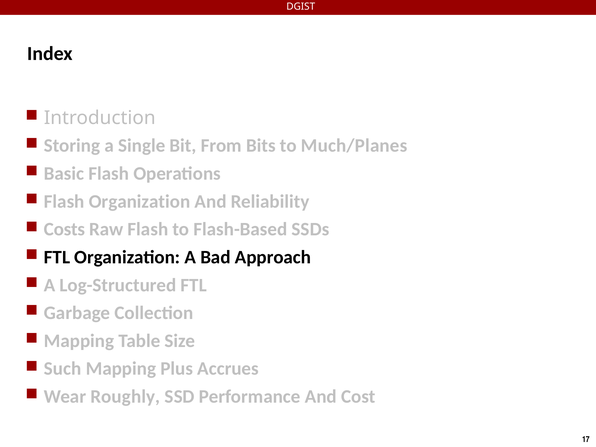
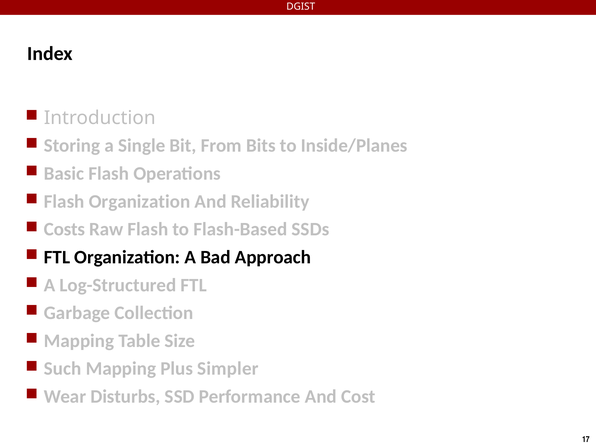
Much/Planes: Much/Planes -> Inside/Planes (354, 146)
Accrues: Accrues -> Simpler (228, 369)
Roughly: Roughly -> Disturbs (125, 397)
